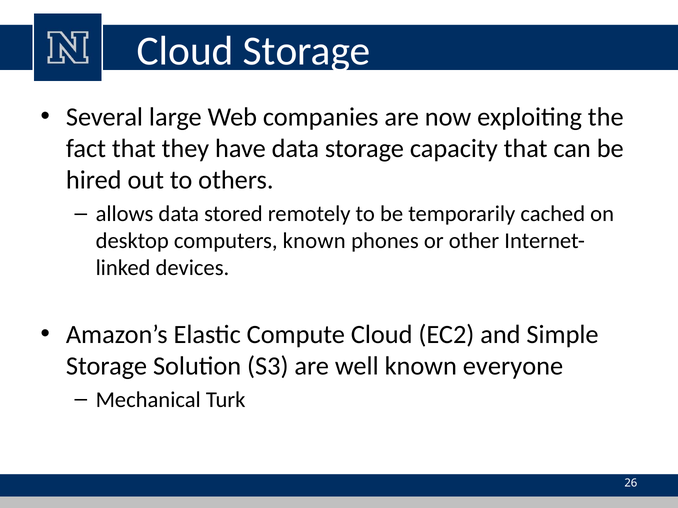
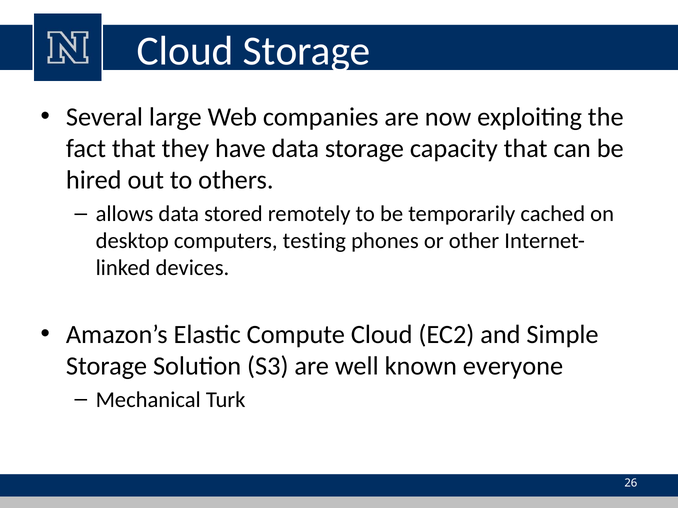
computers known: known -> testing (314, 241)
